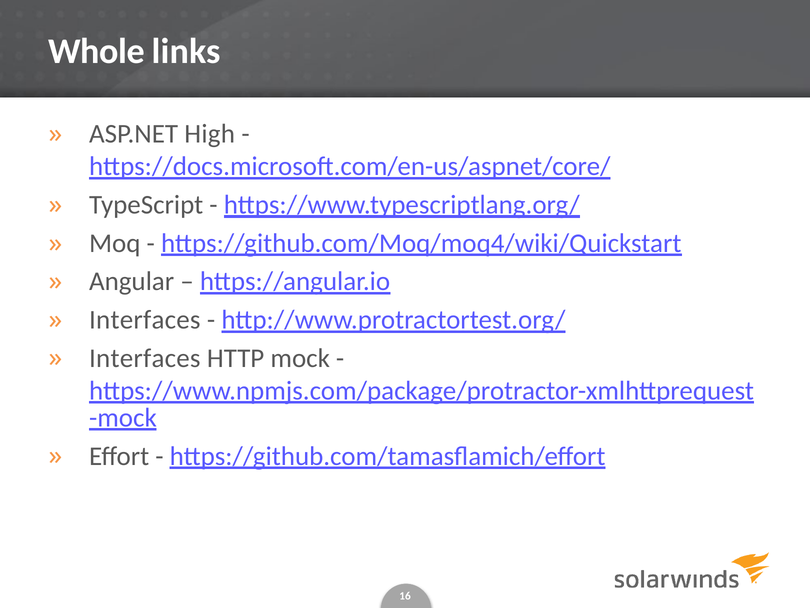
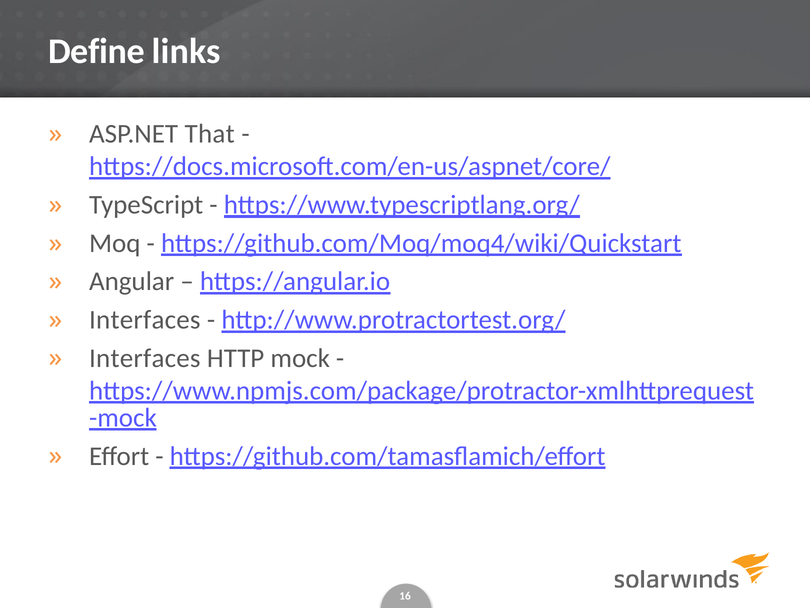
Whole: Whole -> Define (96, 51)
High: High -> That (210, 134)
